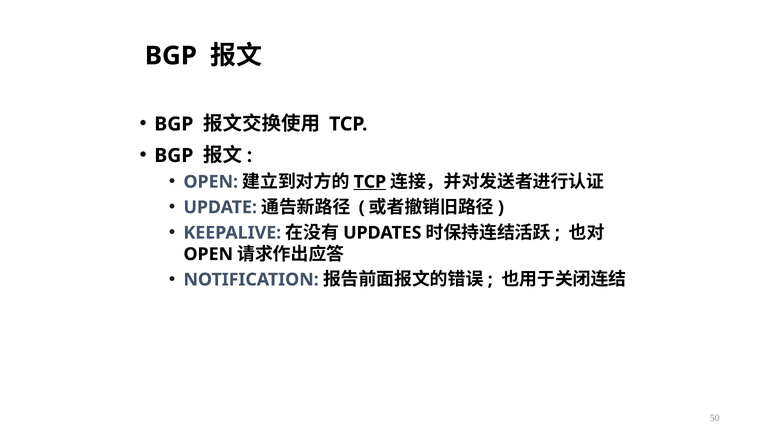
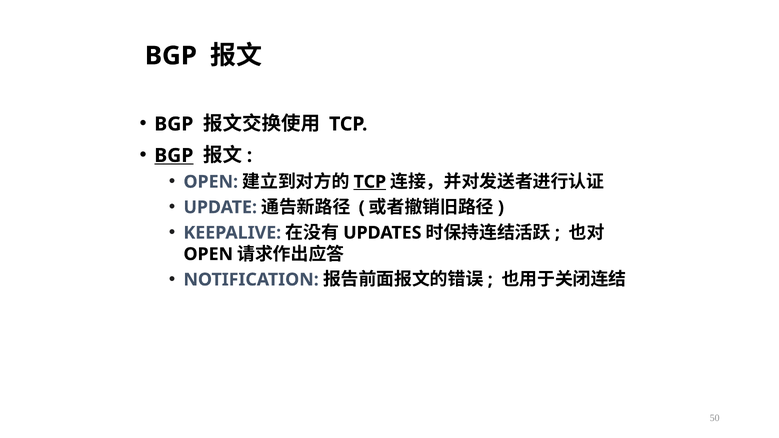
BGP underline: none -> present (174, 156)
